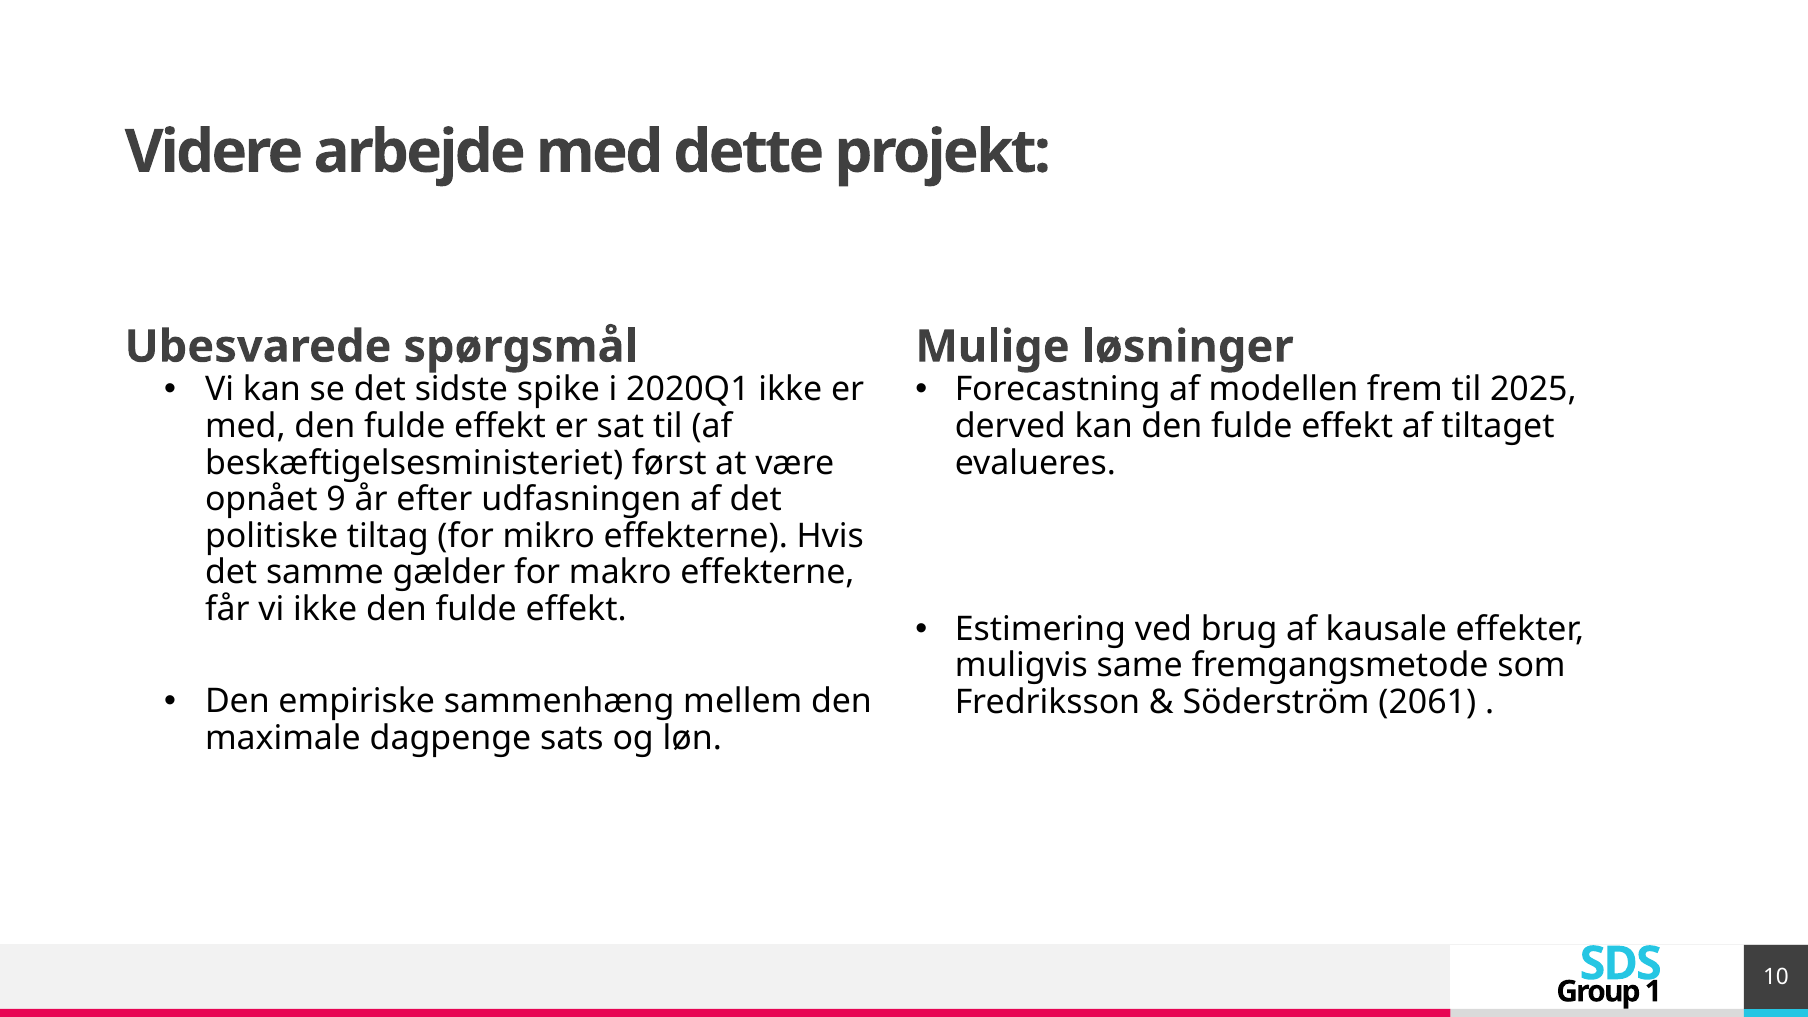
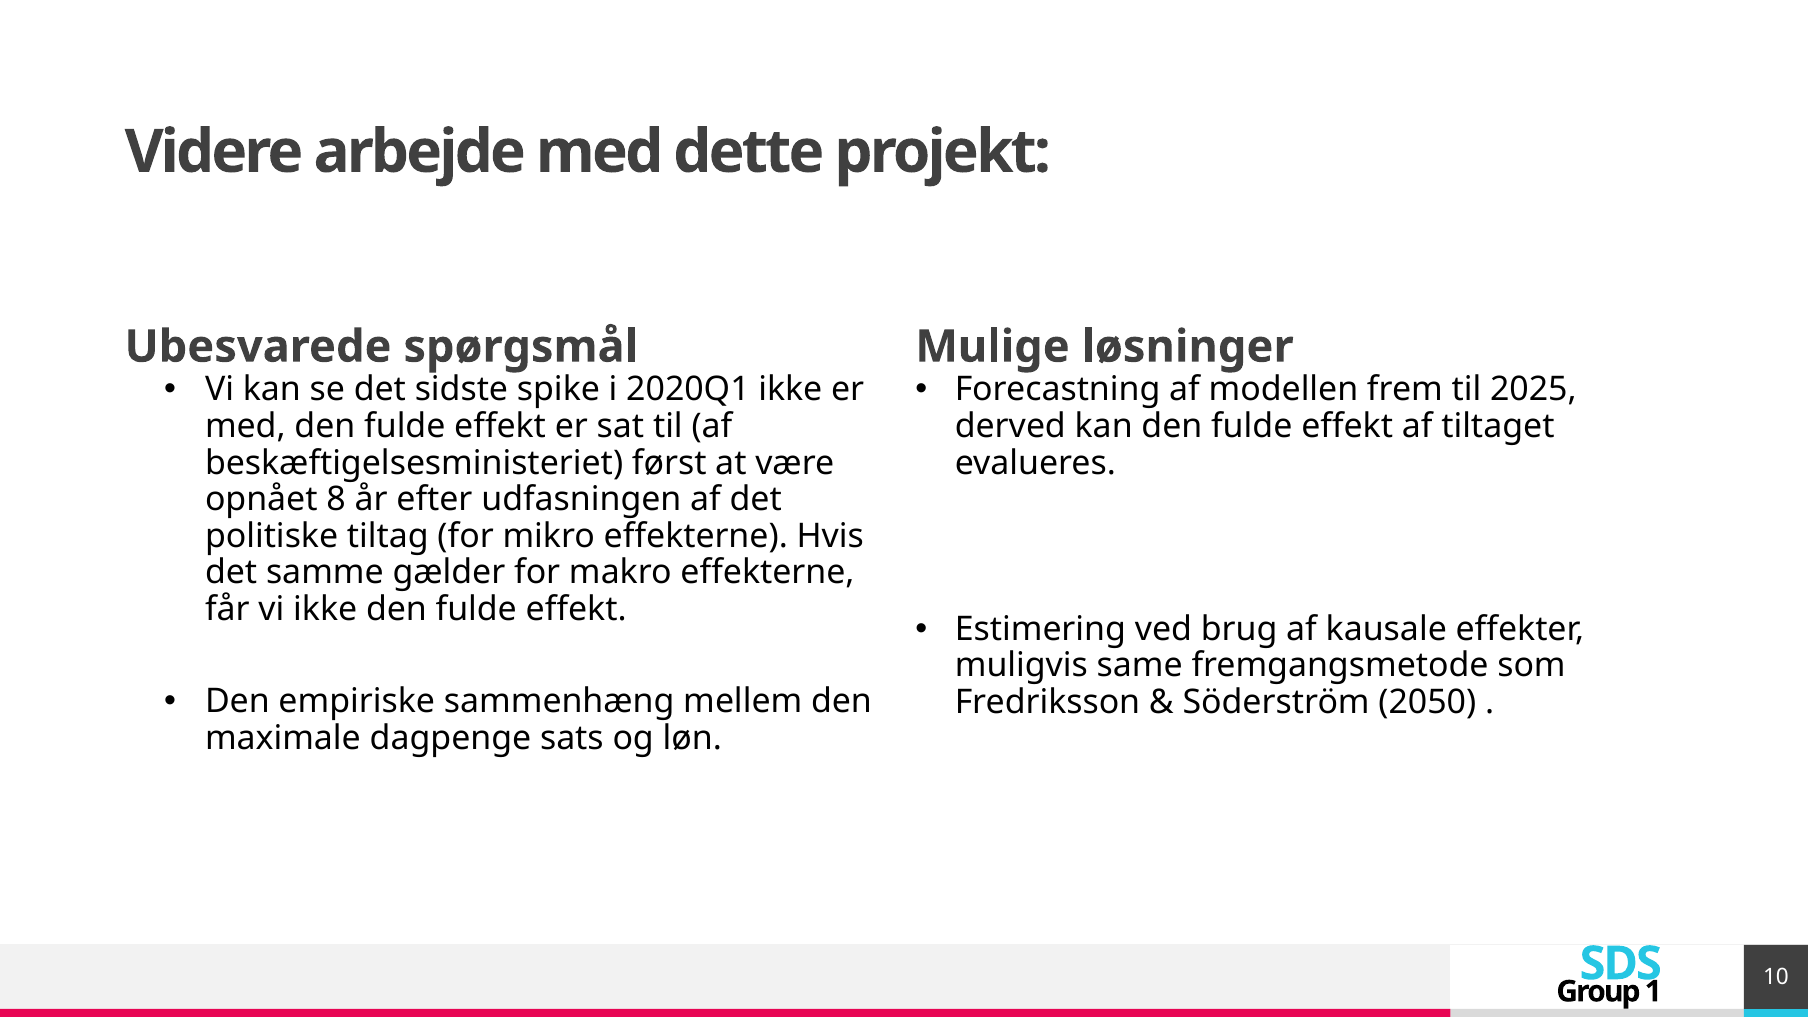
9: 9 -> 8 (336, 499)
2061: 2061 -> 2050 (1427, 702)
